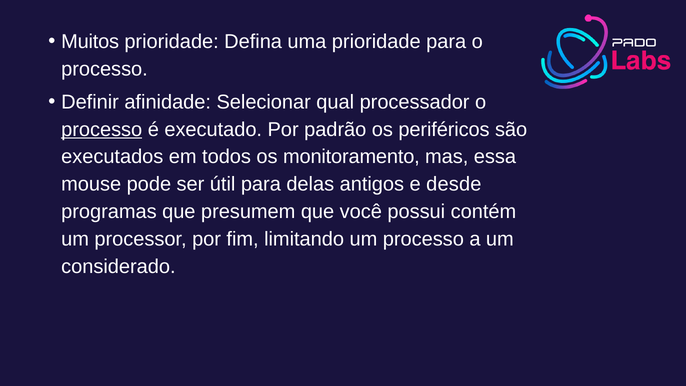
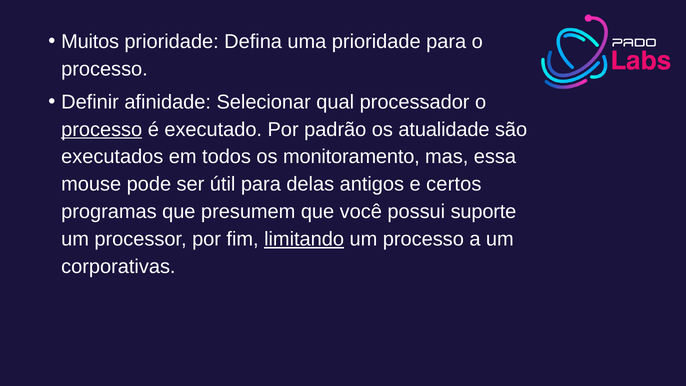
periféricos: periféricos -> atualidade (444, 129)
desde: desde -> certos (454, 184)
contém: contém -> suporte (484, 212)
limitando underline: none -> present (304, 239)
considerado: considerado -> corporativas (118, 266)
